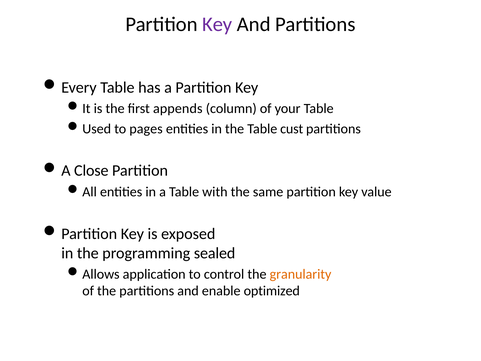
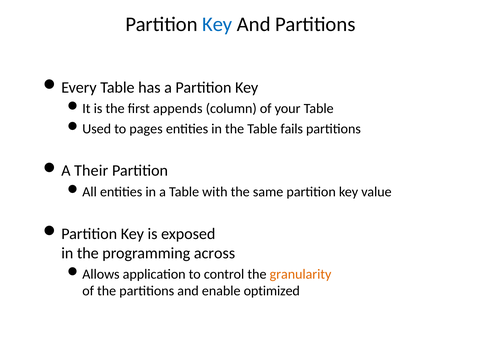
Key colour: purple -> blue (217, 24)
cust: cust -> fails (292, 129)
Close: Close -> Their (91, 171)
sealed: sealed -> across (214, 253)
